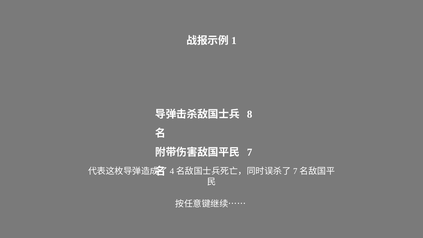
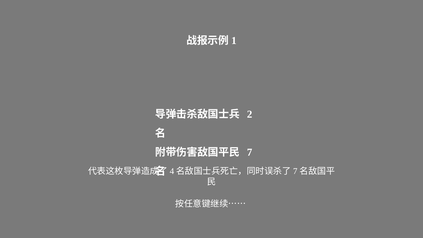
8: 8 -> 2 (250, 114)
